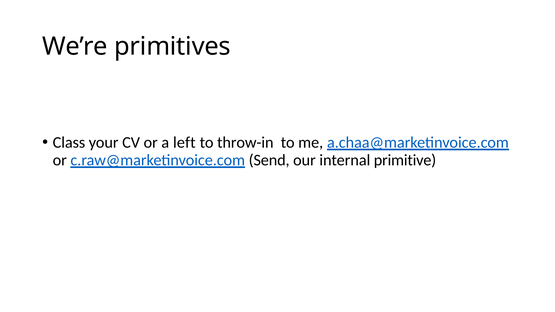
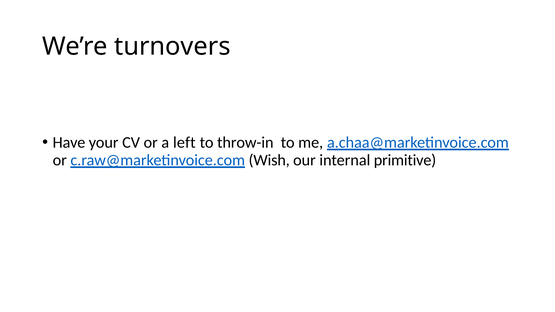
primitives: primitives -> turnovers (172, 47)
Class: Class -> Have (69, 143)
Send: Send -> Wish (269, 160)
